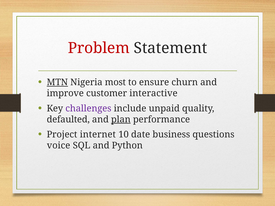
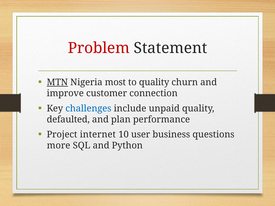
to ensure: ensure -> quality (154, 82)
interactive: interactive -> connection (154, 93)
challenges colour: purple -> blue (88, 109)
plan underline: present -> none (121, 120)
date: date -> user (141, 135)
voice: voice -> more (59, 146)
